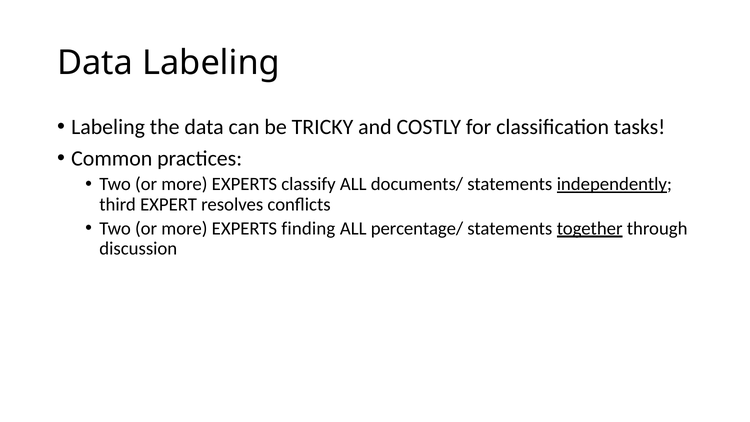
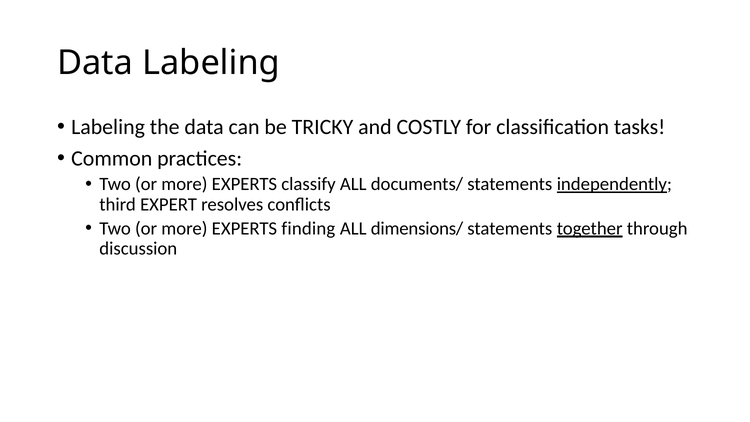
percentage/: percentage/ -> dimensions/ (417, 228)
